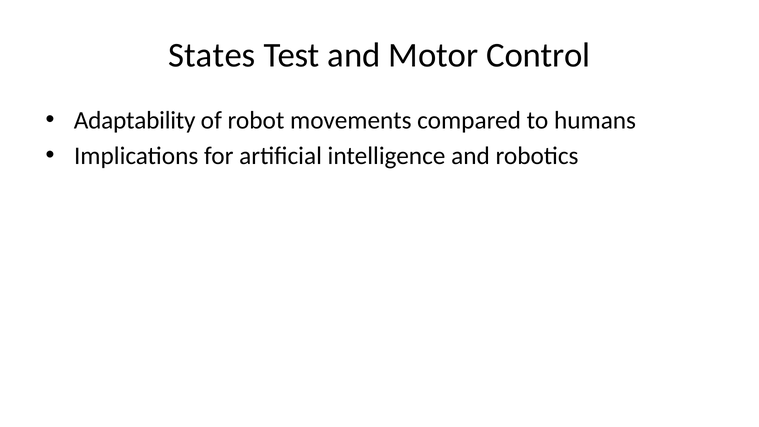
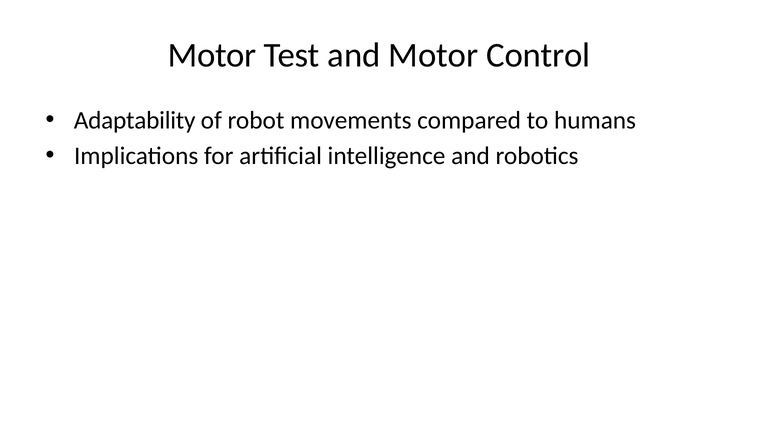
States: States -> Motor (212, 55)
